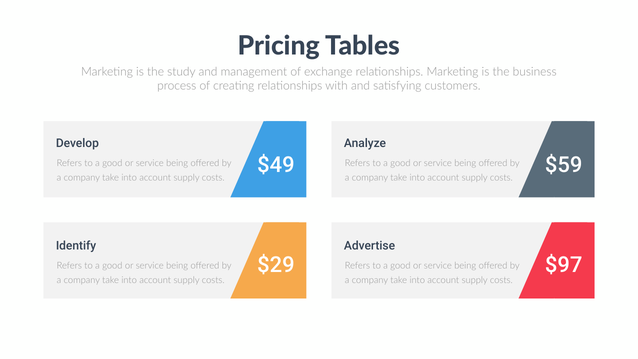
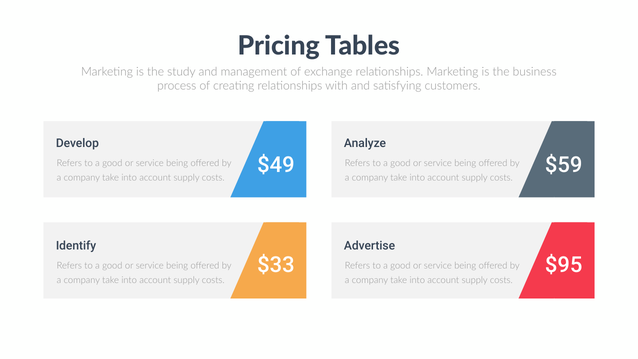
$29: $29 -> $33 (276, 265)
$97: $97 -> $95 (564, 265)
